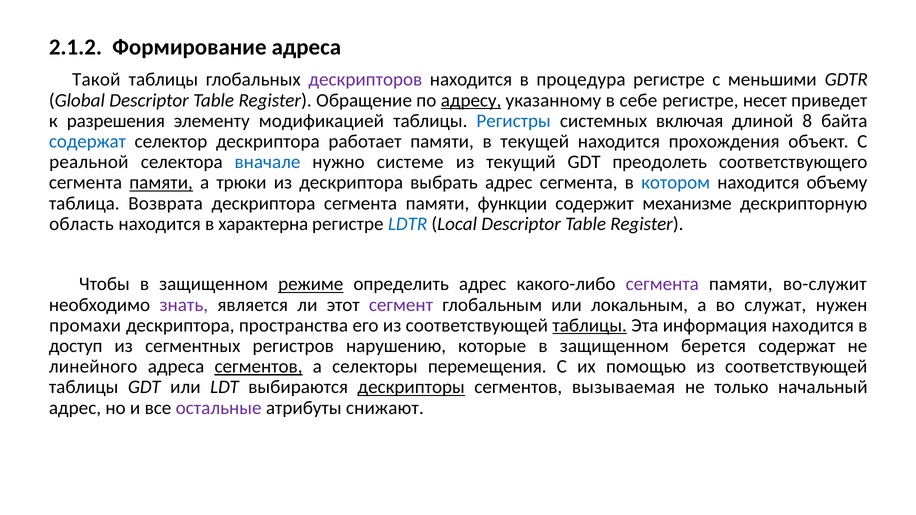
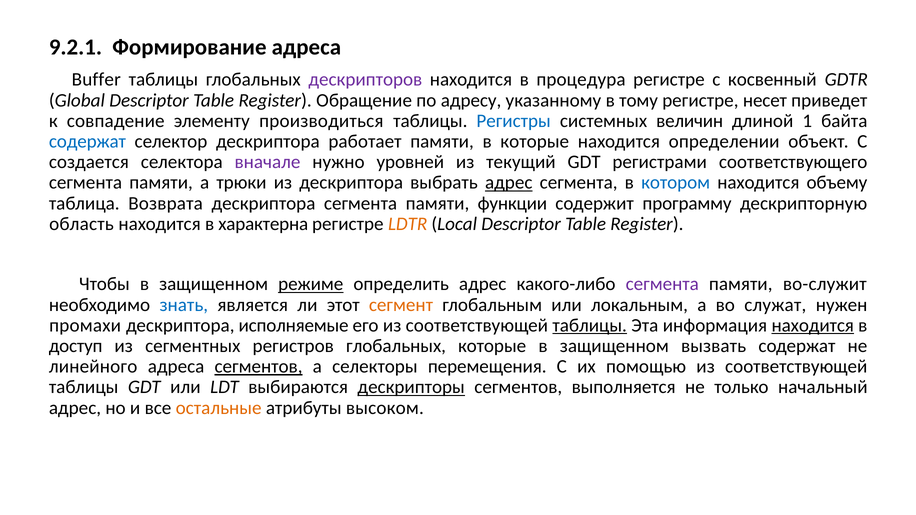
2.1.2: 2.1.2 -> 9.2.1 (75, 47)
Такой: Такой -> Buffer (96, 80)
меньшими: меньшими -> косвенный (772, 80)
адресу underline: present -> none (471, 100)
себе: себе -> тому (639, 100)
разрешения: разрешения -> совпадение (116, 121)
модификацией: модификацией -> производиться (321, 121)
включая: включая -> величин (690, 121)
8: 8 -> 1 (807, 121)
в текущей: текущей -> которые (535, 142)
прохождения: прохождения -> определении (724, 142)
реальной: реальной -> создается (89, 162)
вначале colour: blue -> purple (267, 162)
системе: системе -> уровней (410, 162)
преодолеть: преодолеть -> регистрами (660, 162)
памяти underline: present -> none (161, 183)
адрес underline: none -> present (509, 183)
механизме: механизме -> программу (687, 203)
LDTR colour: blue -> orange (408, 224)
знать colour: purple -> blue (184, 305)
сегмент colour: purple -> orange (401, 305)
пространства: пространства -> исполняемые (294, 325)
находится underline: none -> present (813, 325)
регистров нарушению: нарушению -> глобальных (396, 346)
берется: берется -> вызвать (714, 346)
вызываемая: вызываемая -> выполняется (624, 387)
остальные colour: purple -> orange (219, 408)
снижают: снижают -> высоком (385, 408)
